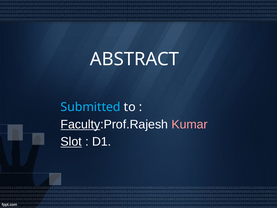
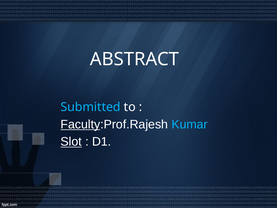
Kumar colour: pink -> light blue (190, 124)
